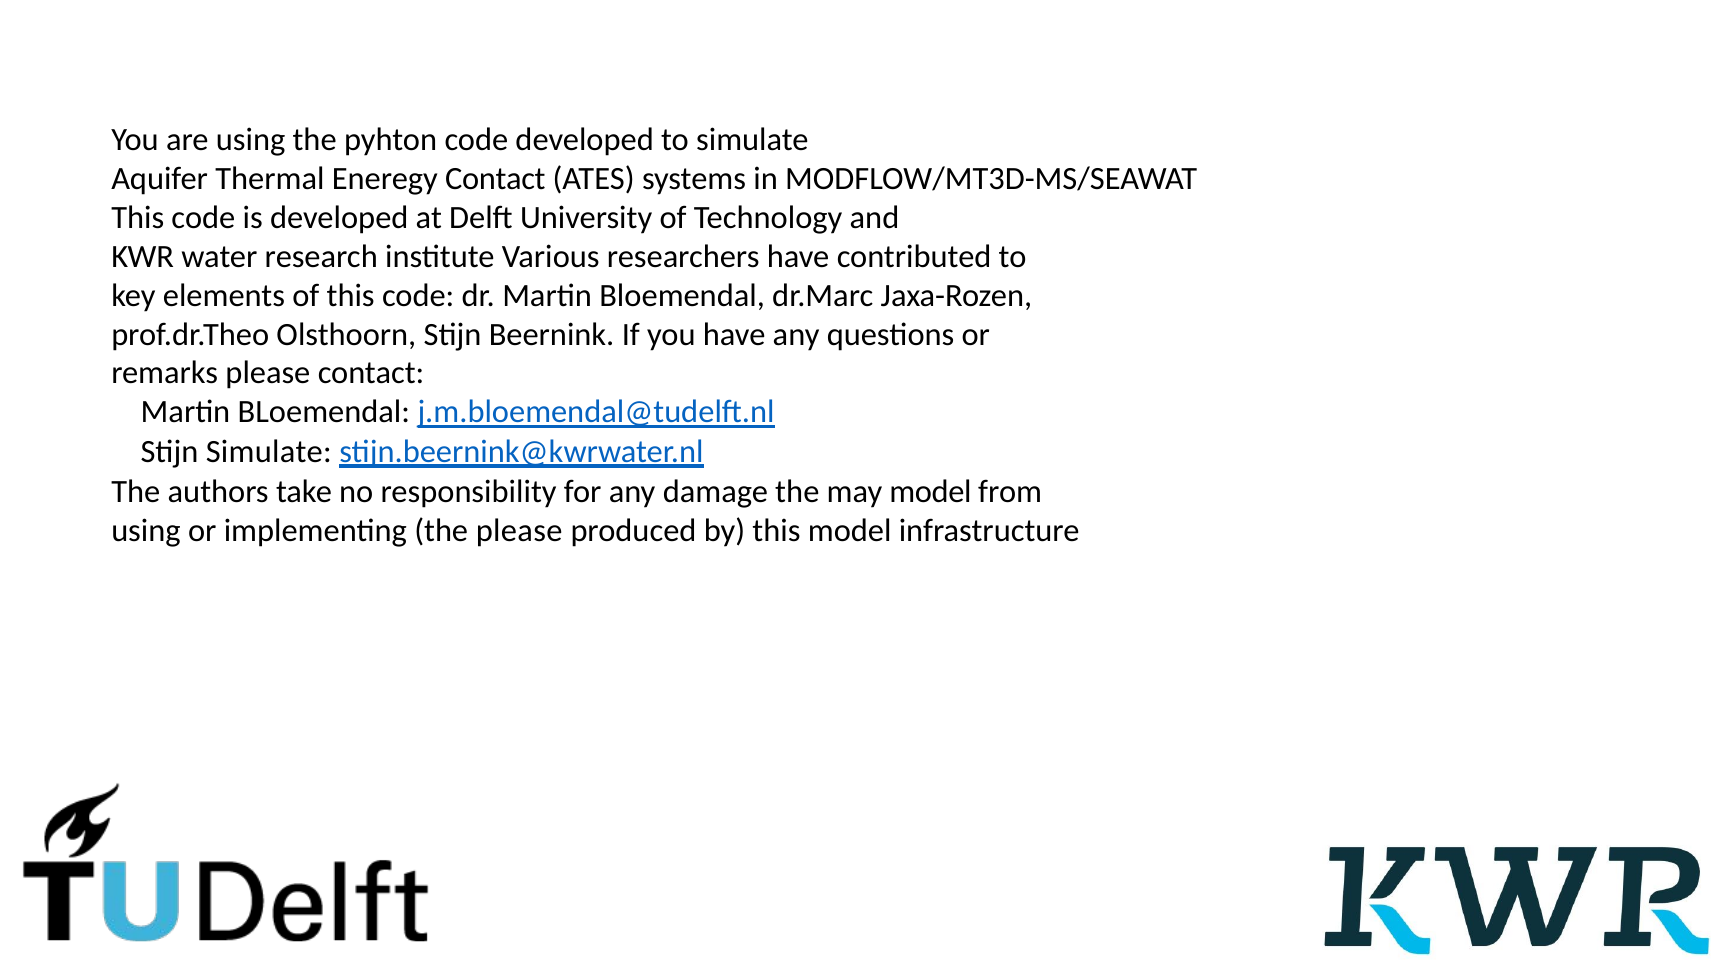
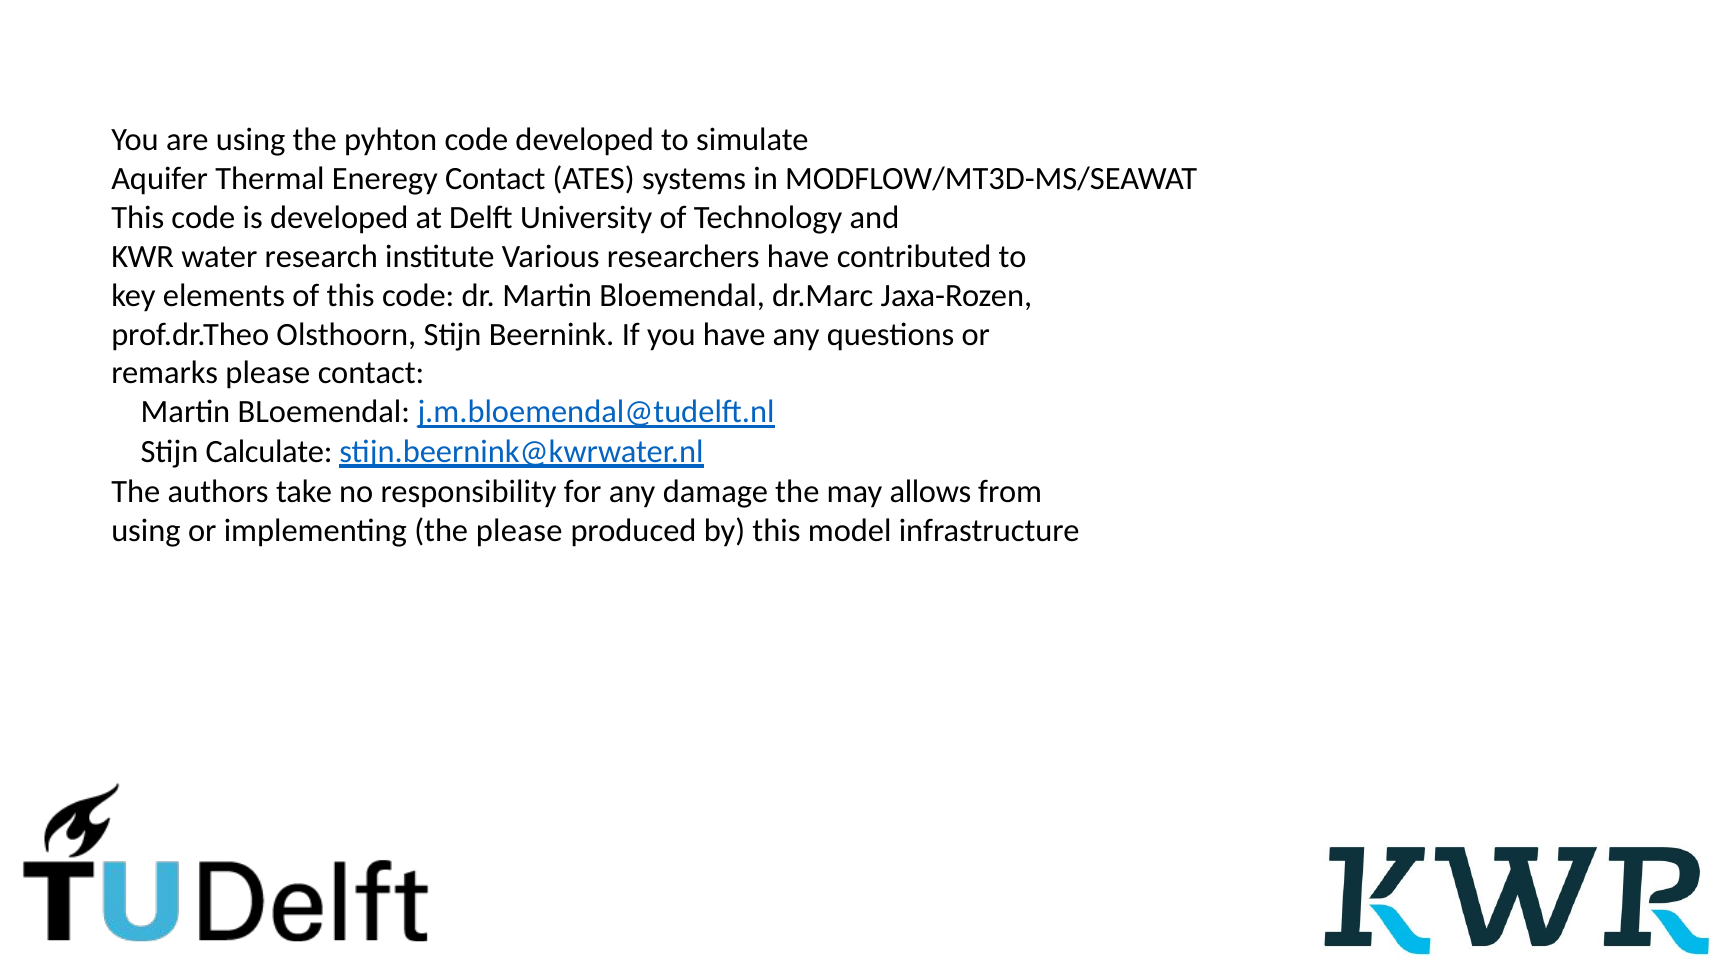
Stijn Simulate: Simulate -> Calculate (269, 452)
may model: model -> allows (930, 492)
